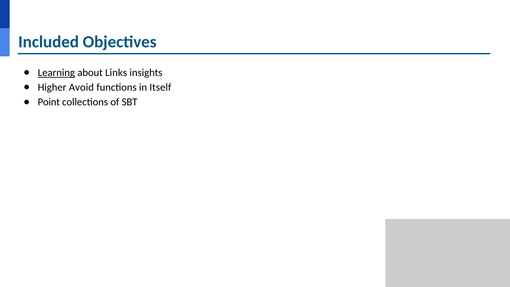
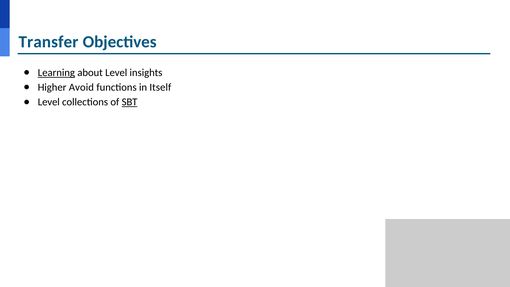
Included: Included -> Transfer (48, 42)
about Links: Links -> Level (116, 73)
Point: Point -> Level (49, 102)
SBT underline: none -> present (130, 102)
